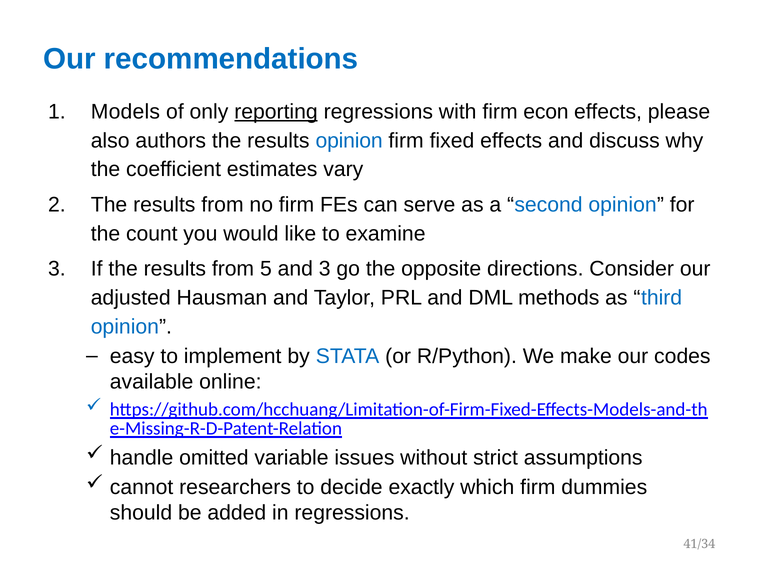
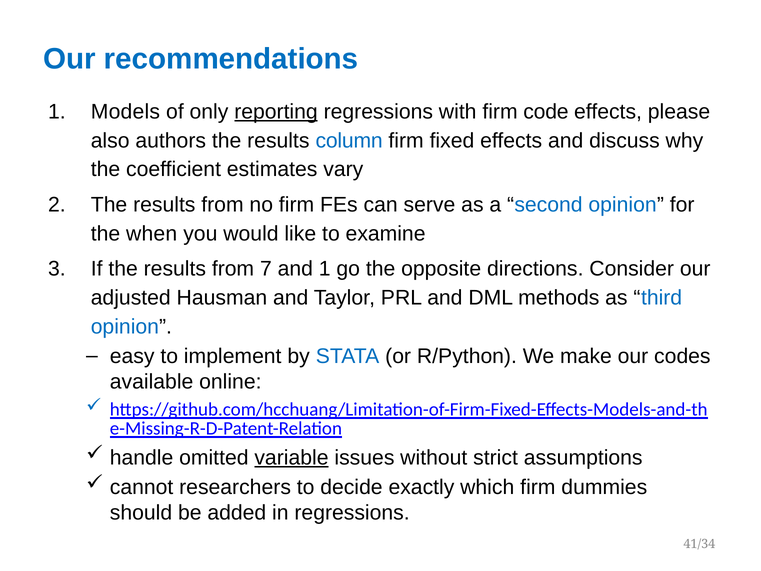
econ: econ -> code (546, 112)
results opinion: opinion -> column (349, 141)
count: count -> when (152, 234)
5: 5 -> 7 (266, 269)
and 3: 3 -> 1 (325, 269)
variable underline: none -> present (291, 457)
